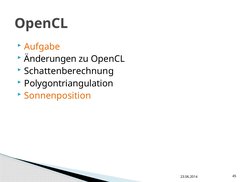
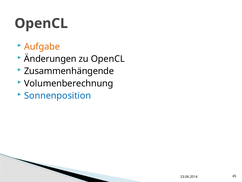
Schattenberechnung: Schattenberechnung -> Zusammenhängende (69, 71)
Polygontriangulation: Polygontriangulation -> Volumenberechnung (69, 83)
Sonnenposition colour: orange -> blue (58, 95)
